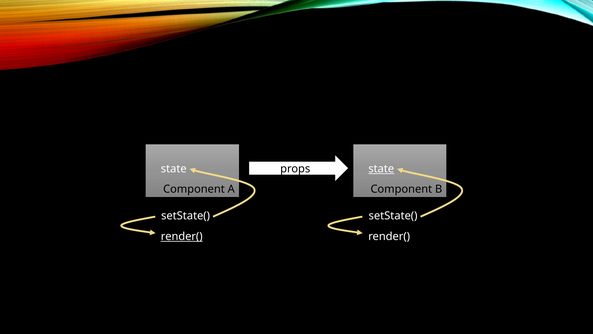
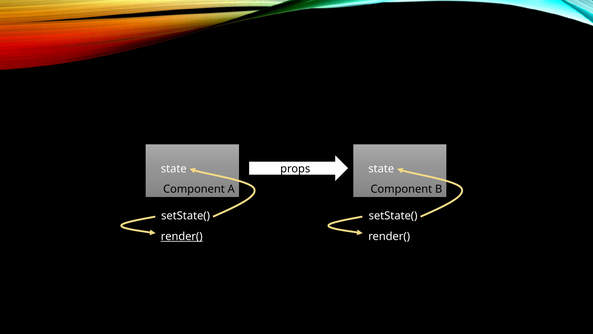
state underline: present -> none (381, 169)
